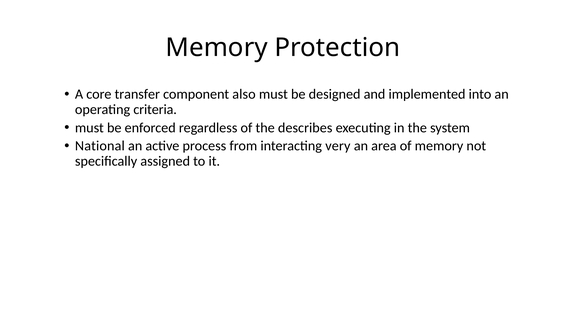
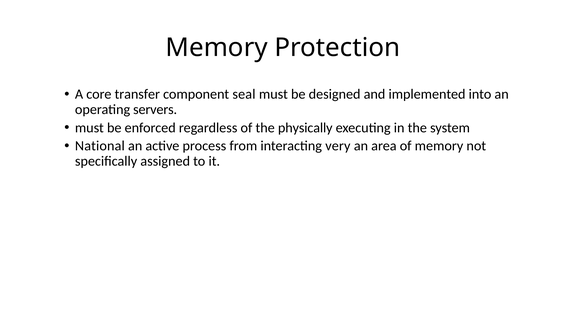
also: also -> seal (244, 94)
criteria: criteria -> servers (155, 110)
describes: describes -> physically (305, 128)
